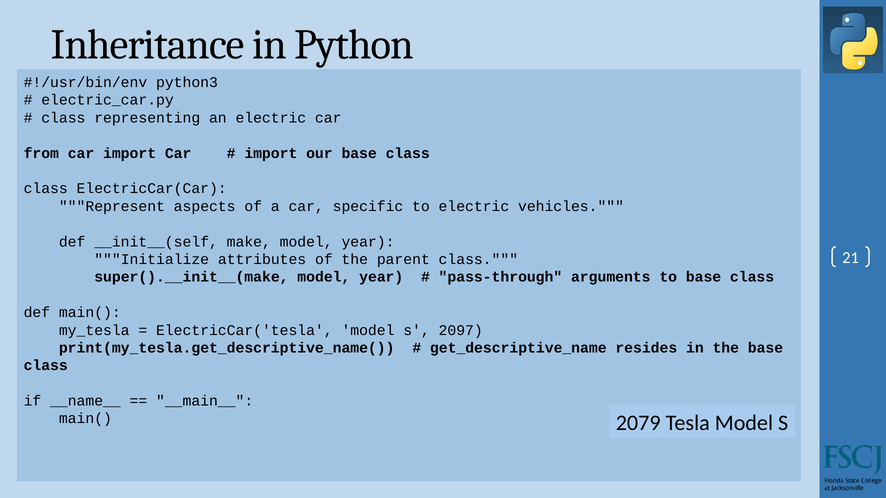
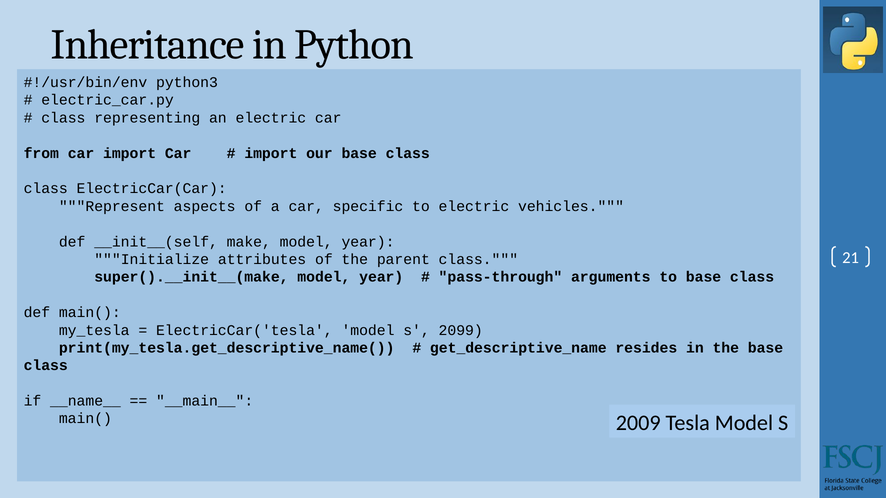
2097: 2097 -> 2099 (461, 330)
2079: 2079 -> 2009 (638, 423)
